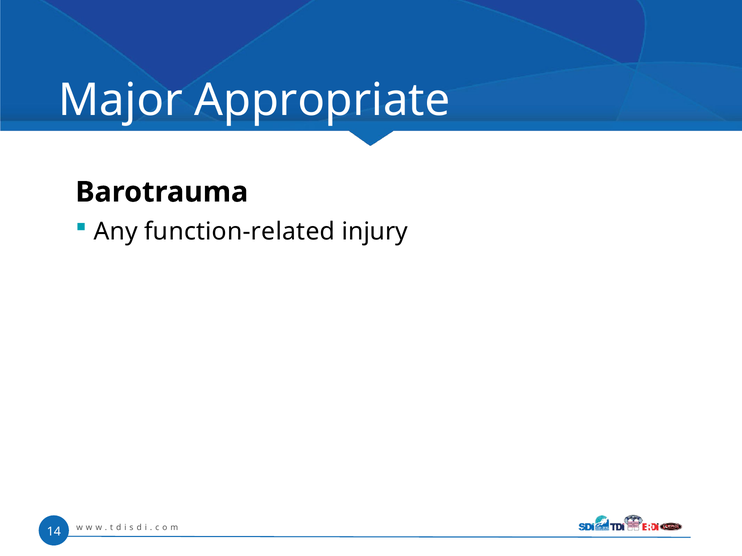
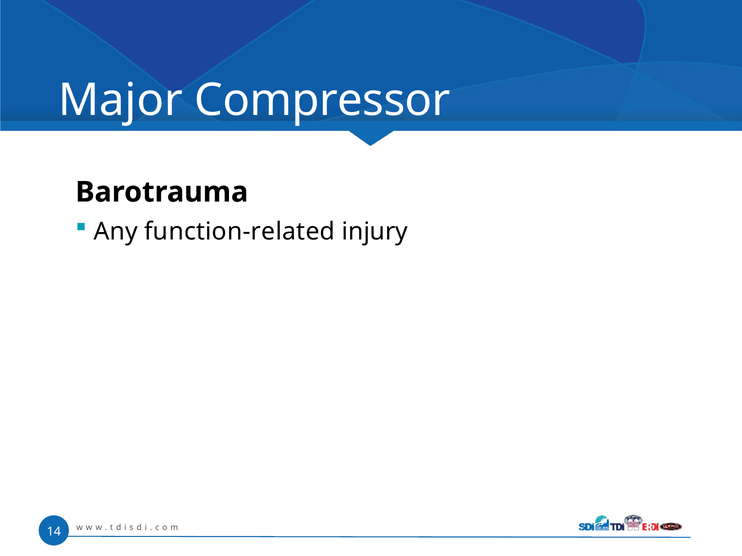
Appropriate: Appropriate -> Compressor (323, 101)
